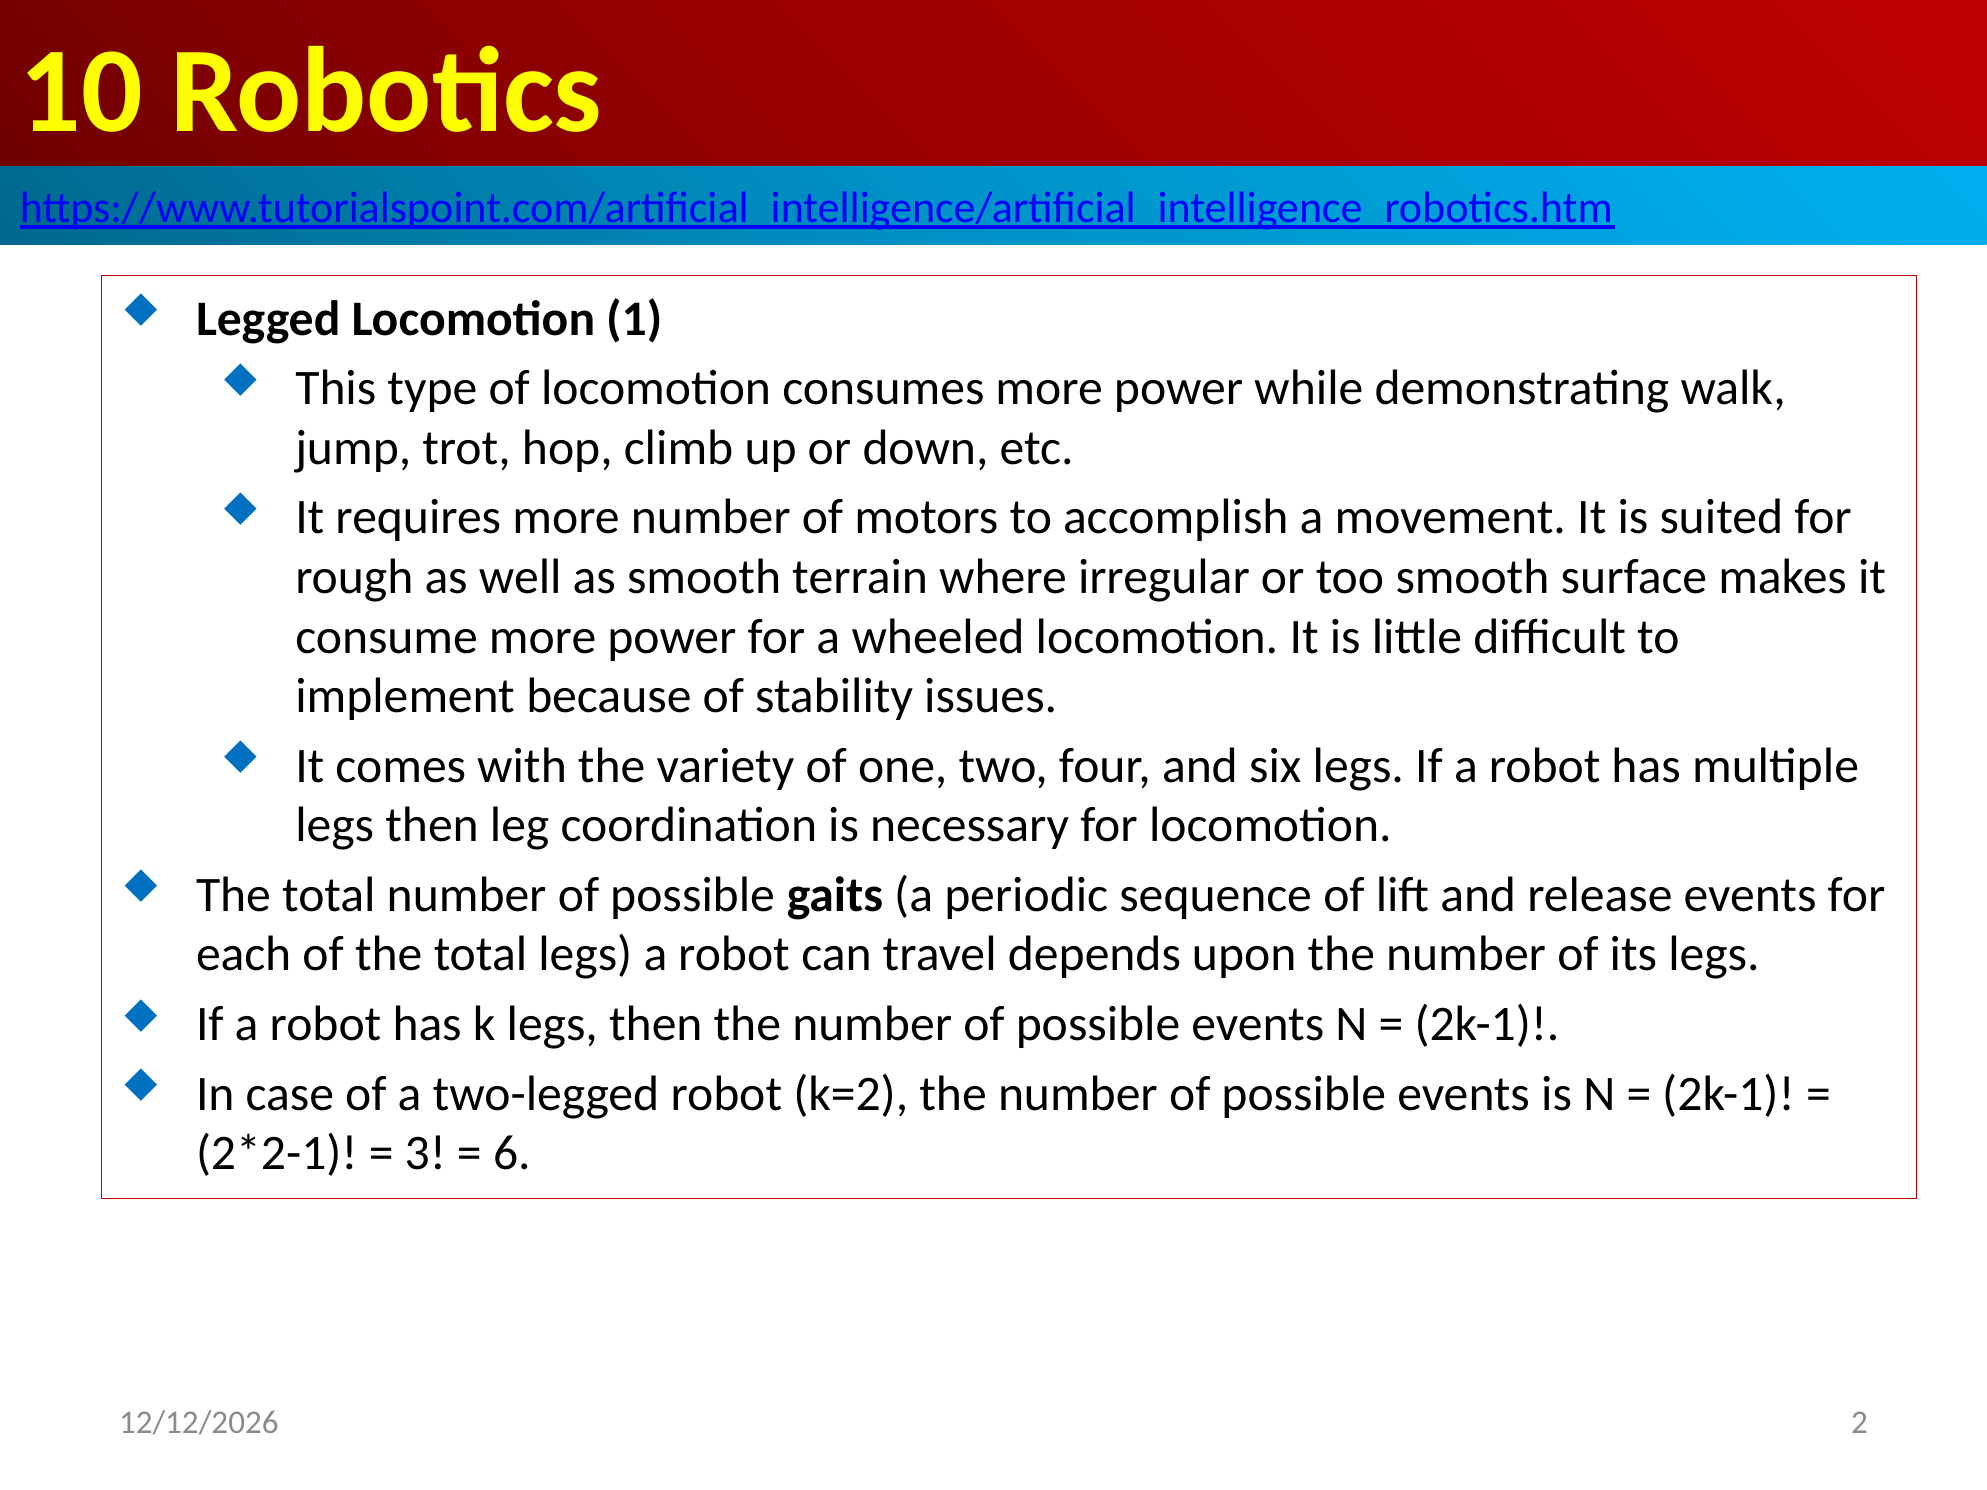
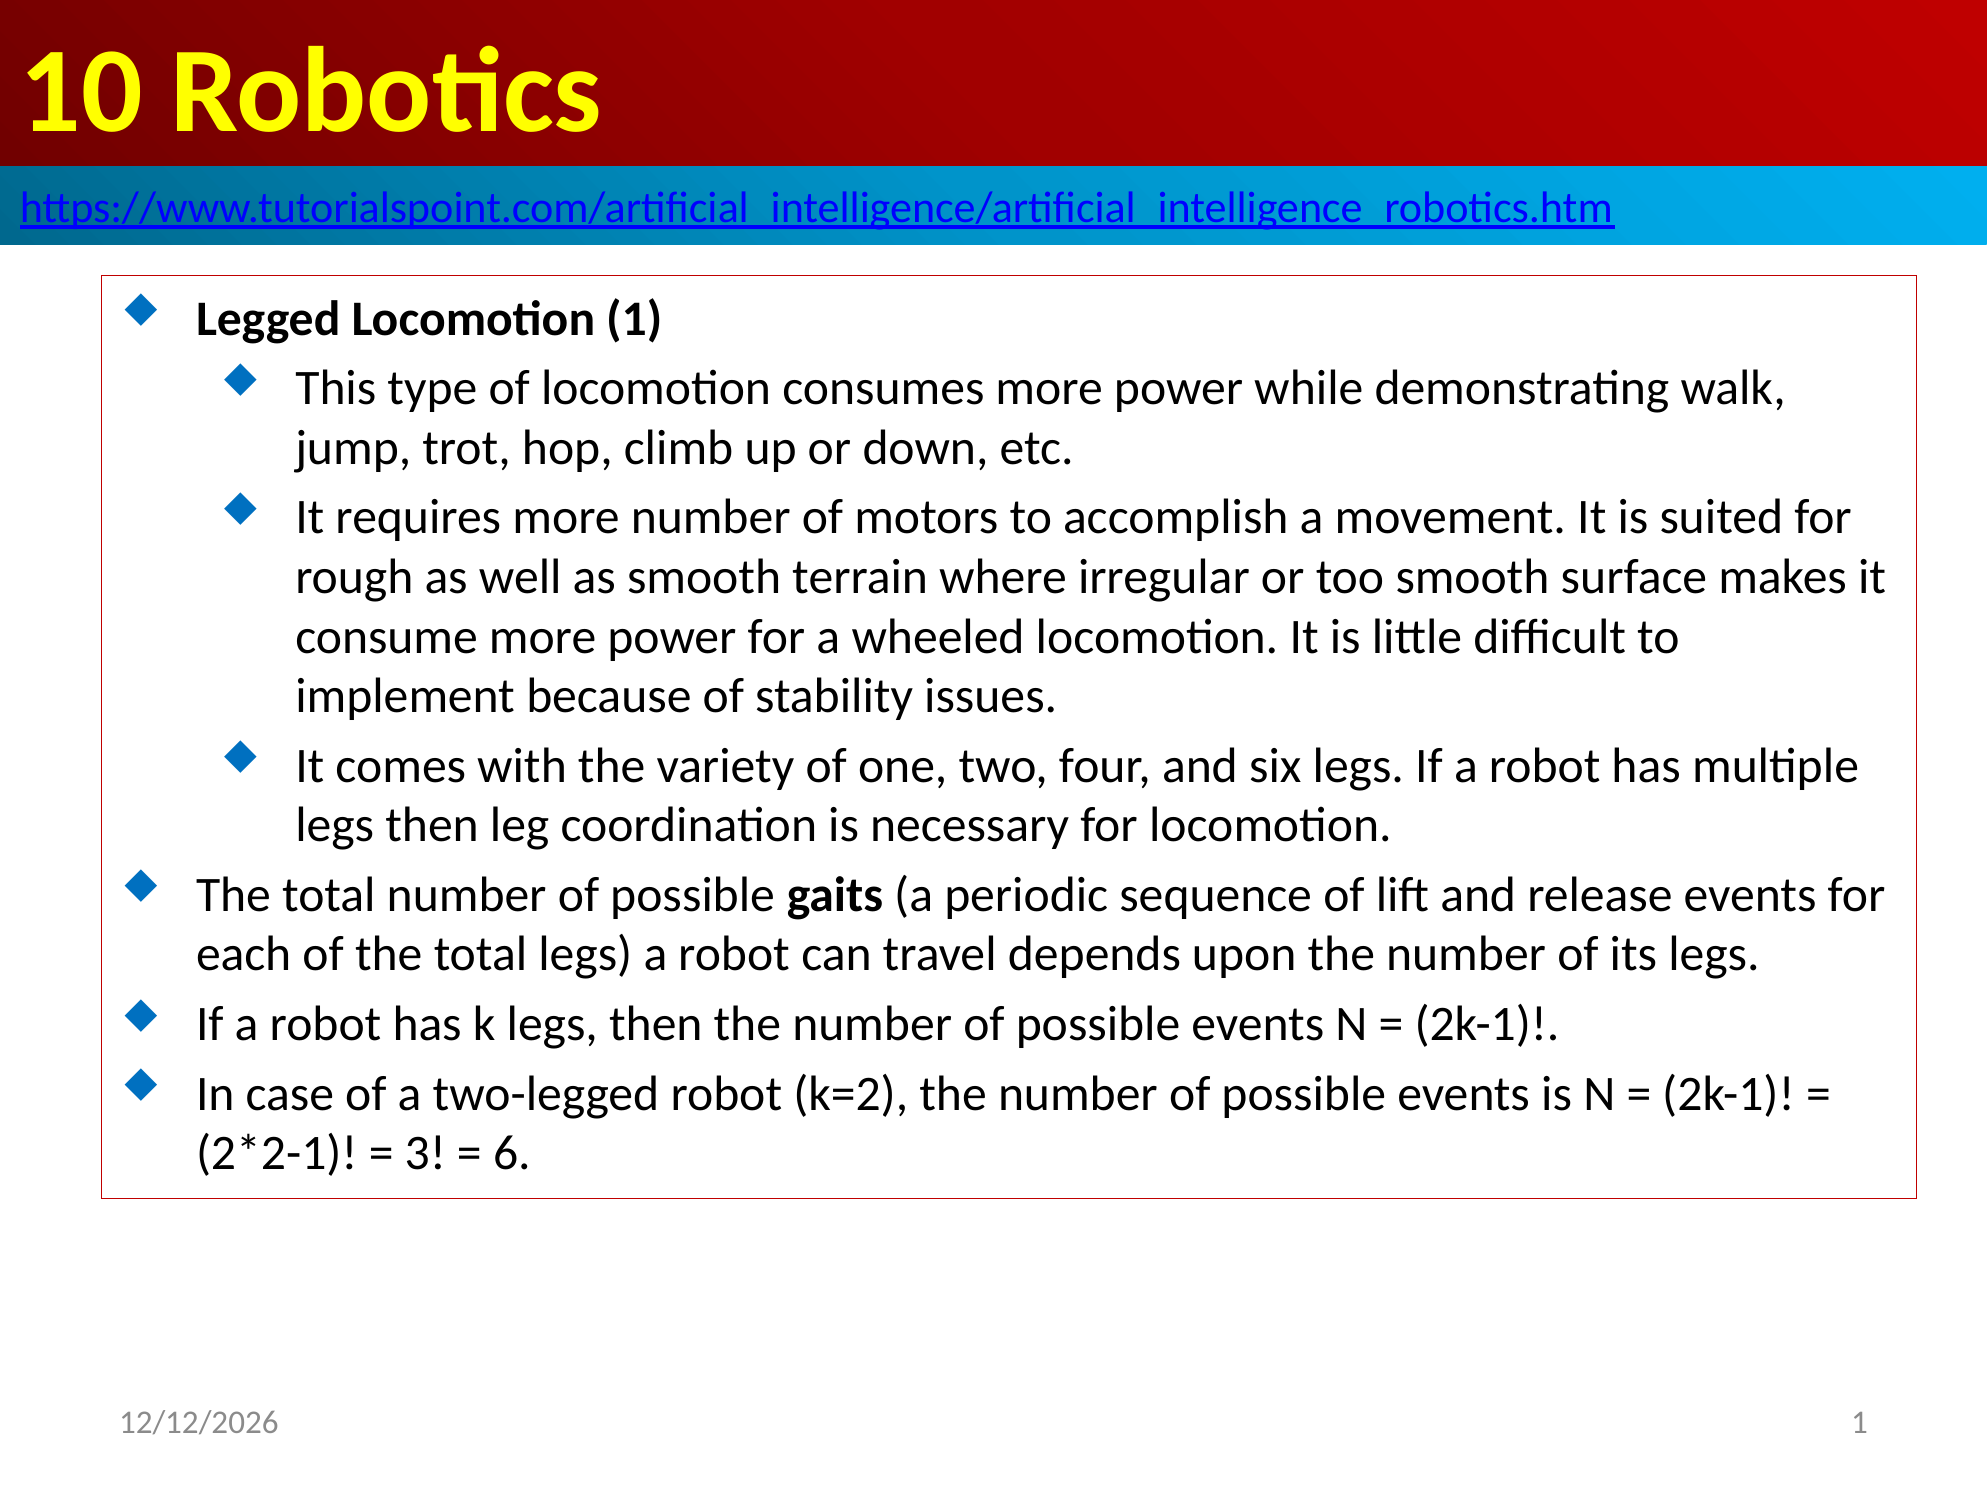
2: 2 -> 1 (1860, 1423)
